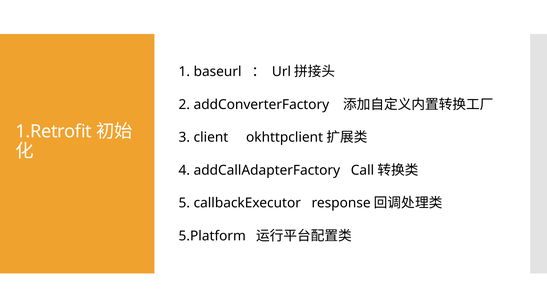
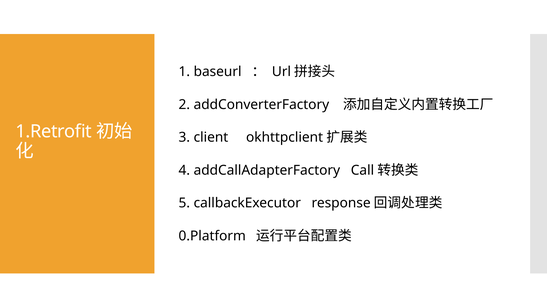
5.Platform: 5.Platform -> 0.Platform (212, 236)
